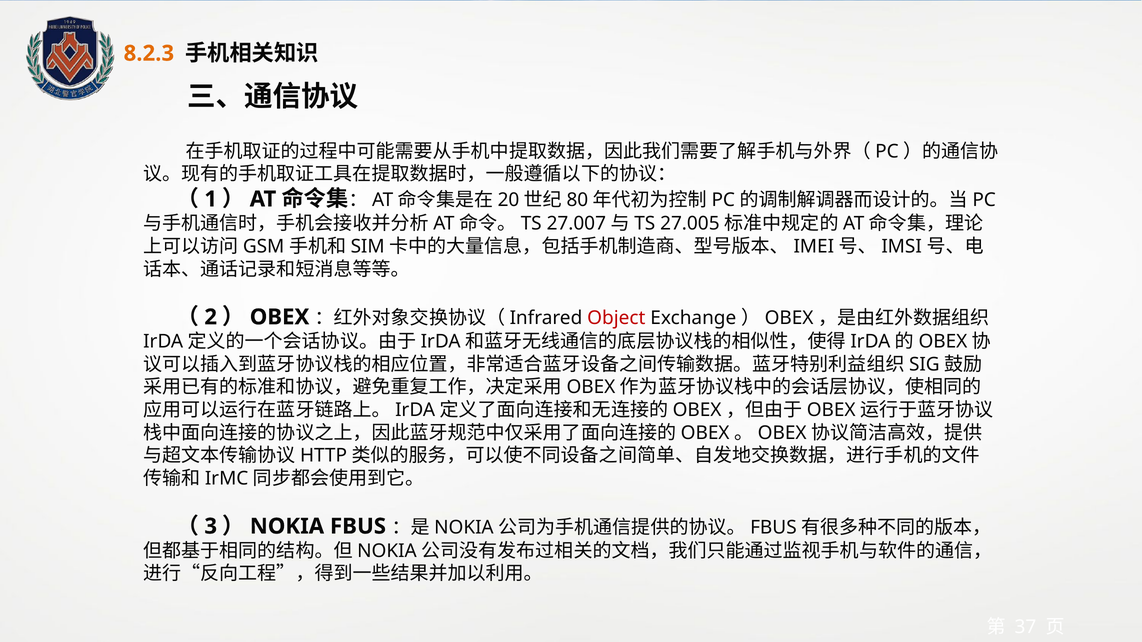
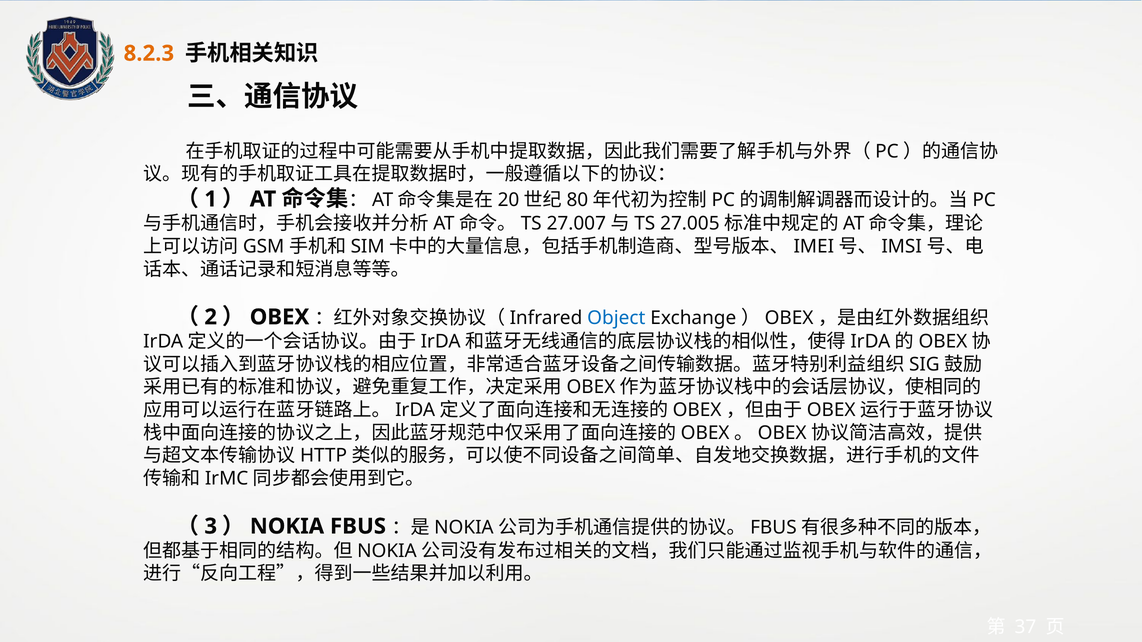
Object colour: red -> blue (616, 318)
